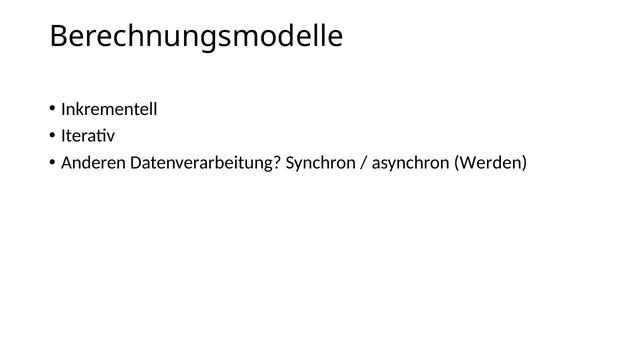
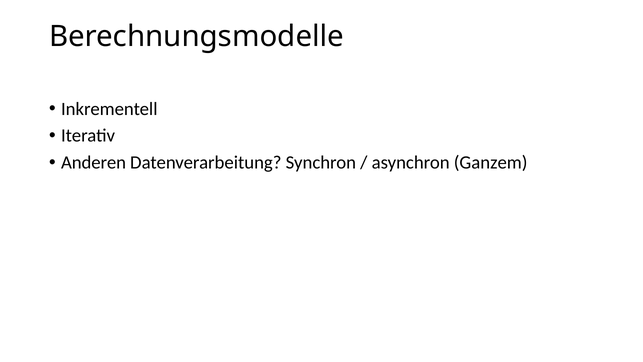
Werden: Werden -> Ganzem (491, 163)
